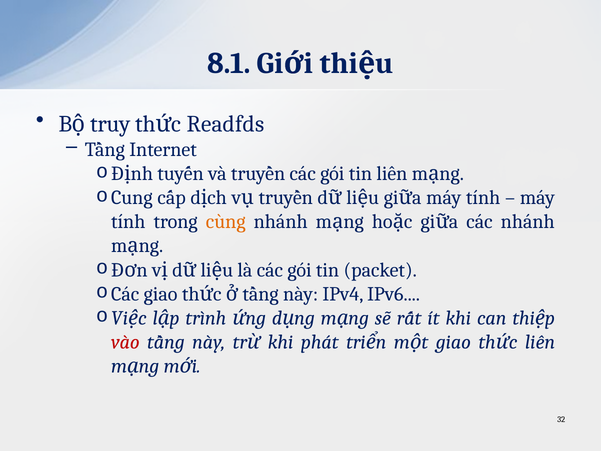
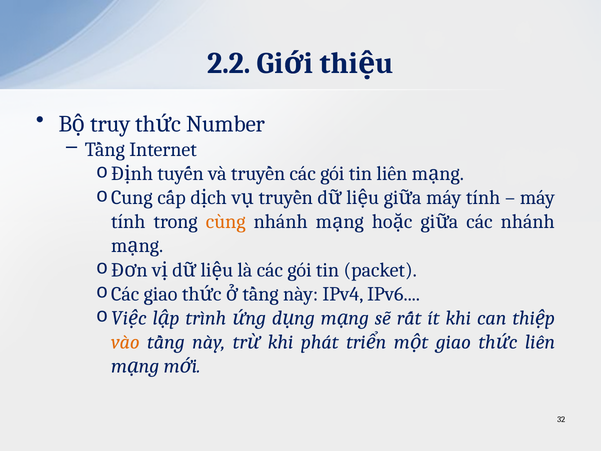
8.1: 8.1 -> 2.2 (229, 63)
Readfds: Readfds -> Number (226, 124)
vào colour: red -> orange (125, 342)
